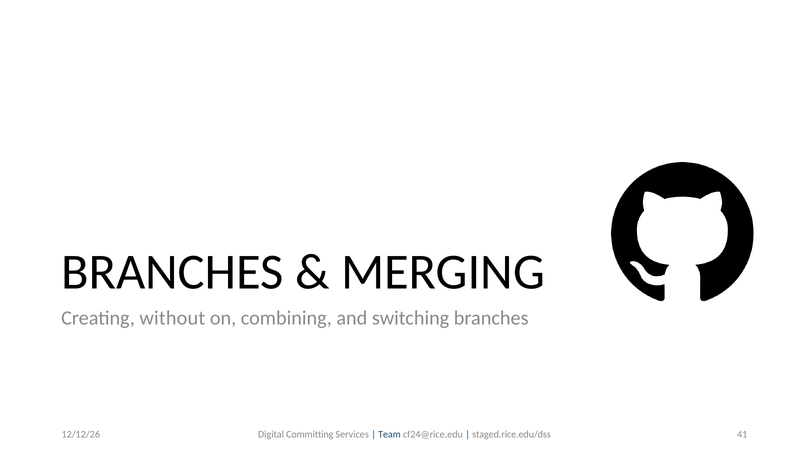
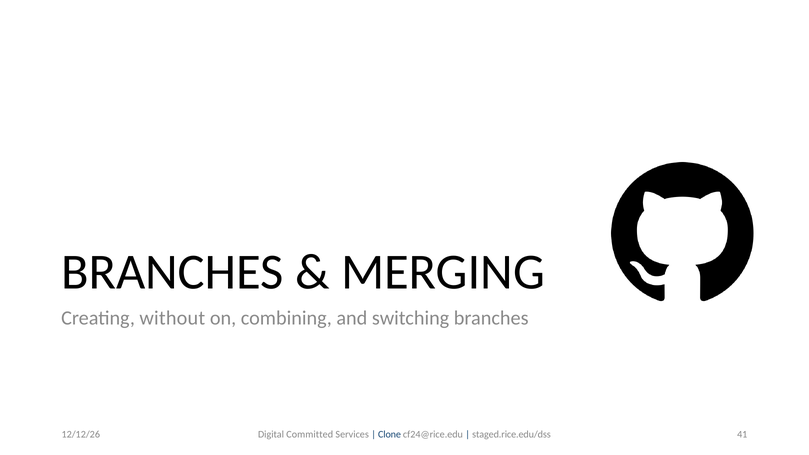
Committing: Committing -> Committed (310, 435)
Team: Team -> Clone (390, 435)
